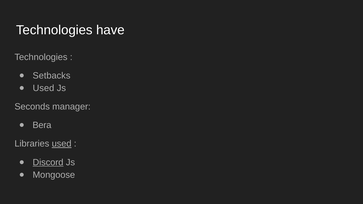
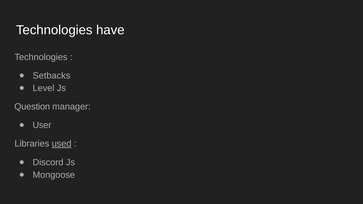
Used: Used -> Level (44, 88)
Seconds: Seconds -> Question (32, 107)
Bera: Bera -> User (42, 125)
Discord underline: present -> none (48, 162)
